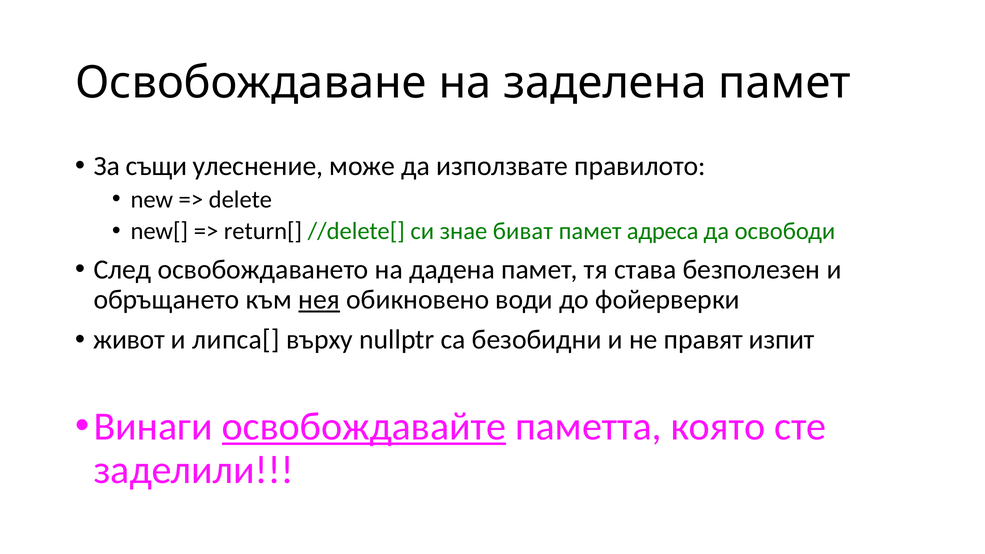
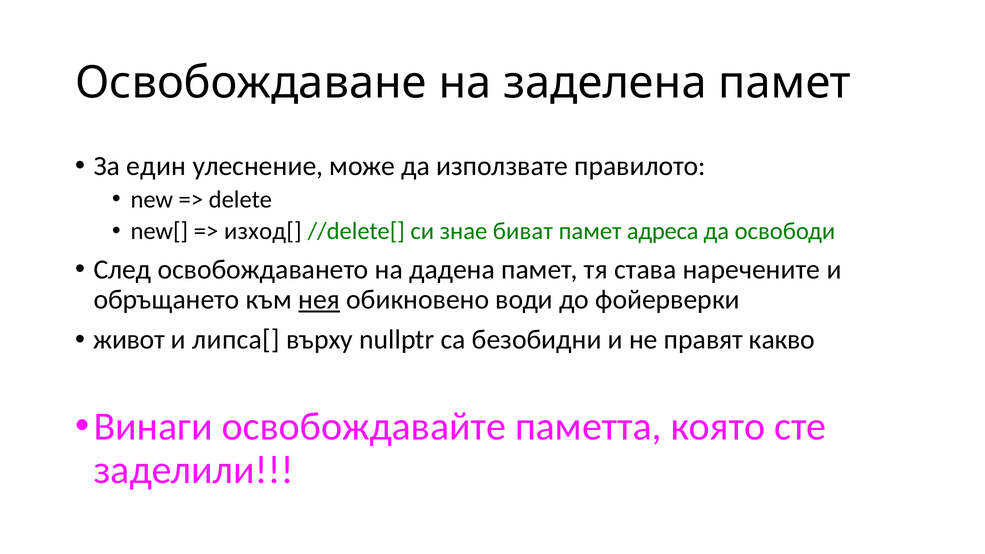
същи: същи -> един (156, 166)
return[: return[ -> изход[ (263, 231)
безполезен: безполезен -> наречените (751, 270)
изпит: изпит -> какво (782, 340)
освобождавайте underline: present -> none (364, 427)
